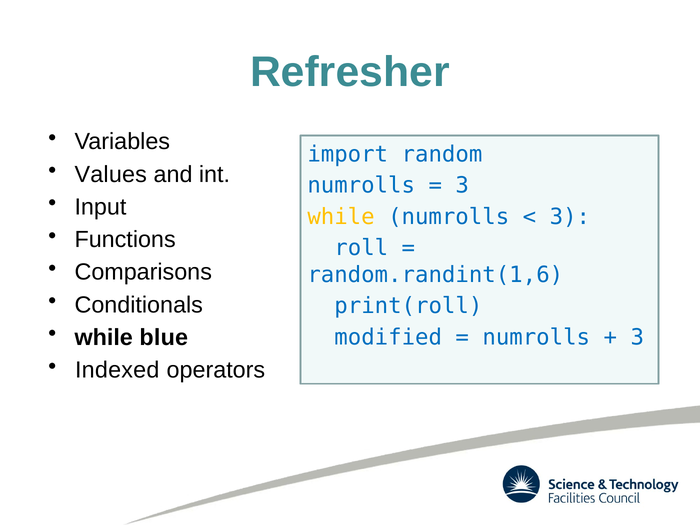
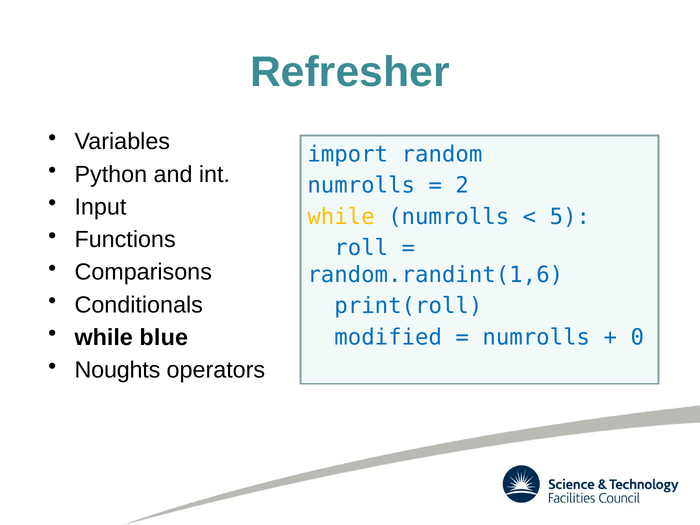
Values: Values -> Python (111, 174)
3: 3 -> 2 (462, 185)
3: 3 -> 5 (570, 217)
3: 3 -> 0 (637, 337)
Indexed: Indexed -> Noughts (117, 370)
